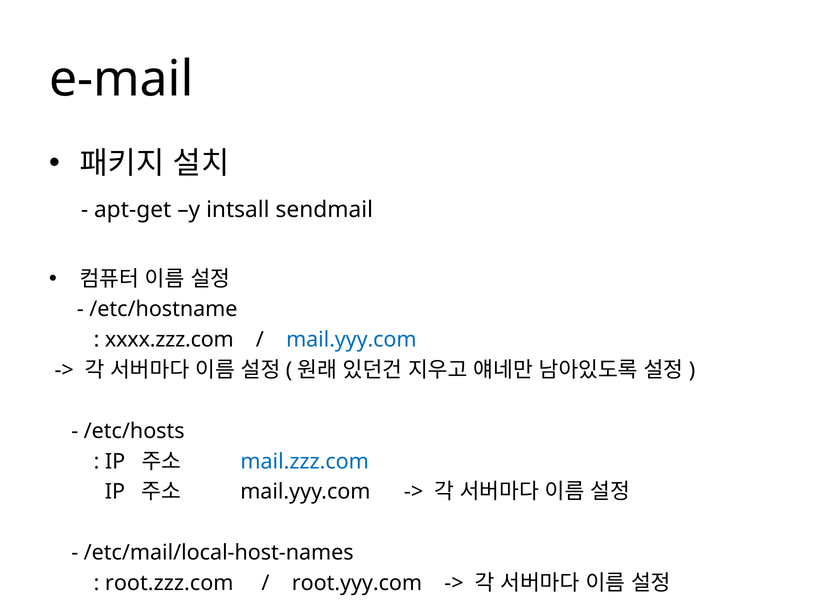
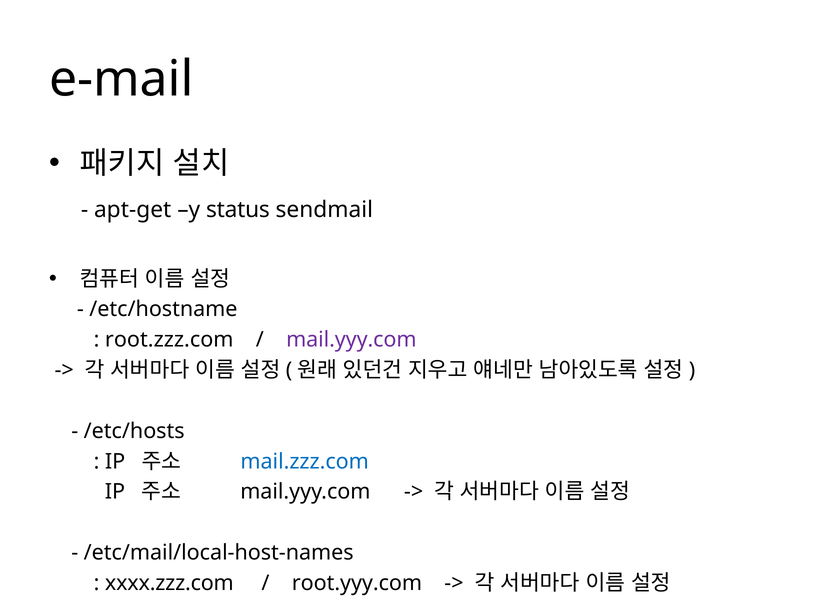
intsall: intsall -> status (238, 209)
xxxx.zzz.com: xxxx.zzz.com -> root.zzz.com (169, 340)
mail.yyy.com colour: blue -> purple (351, 340)
root.zzz.com: root.zzz.com -> xxxx.zzz.com (169, 583)
